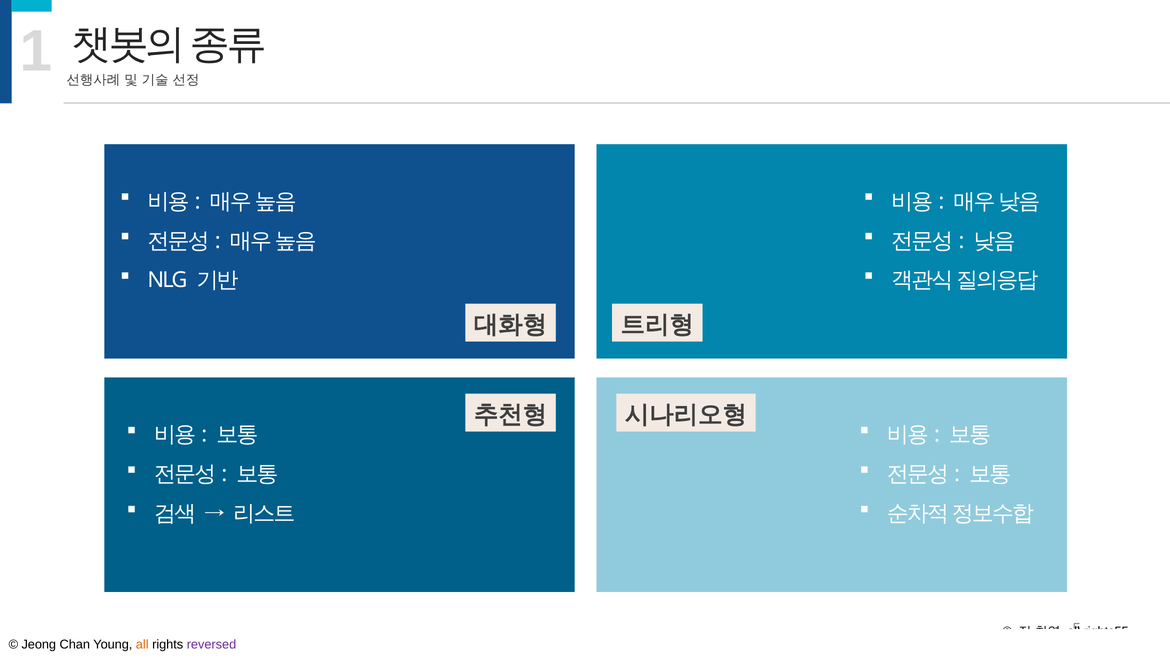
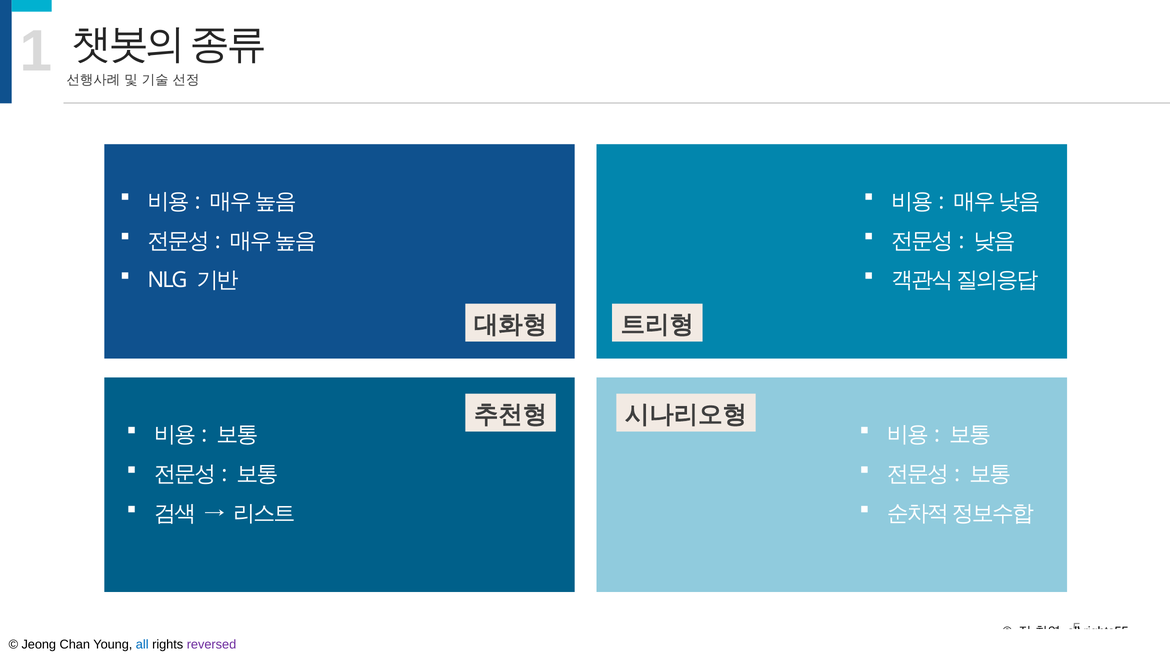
all colour: orange -> blue (142, 645)
